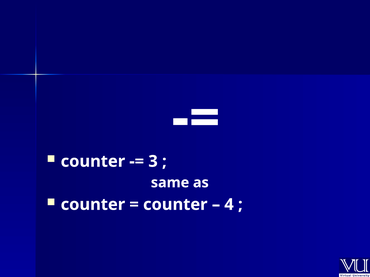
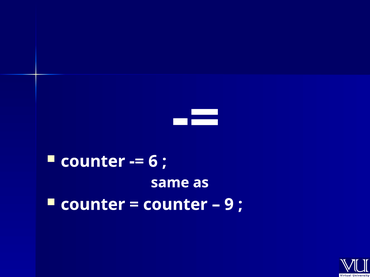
3: 3 -> 6 (153, 162)
4: 4 -> 9 (229, 205)
